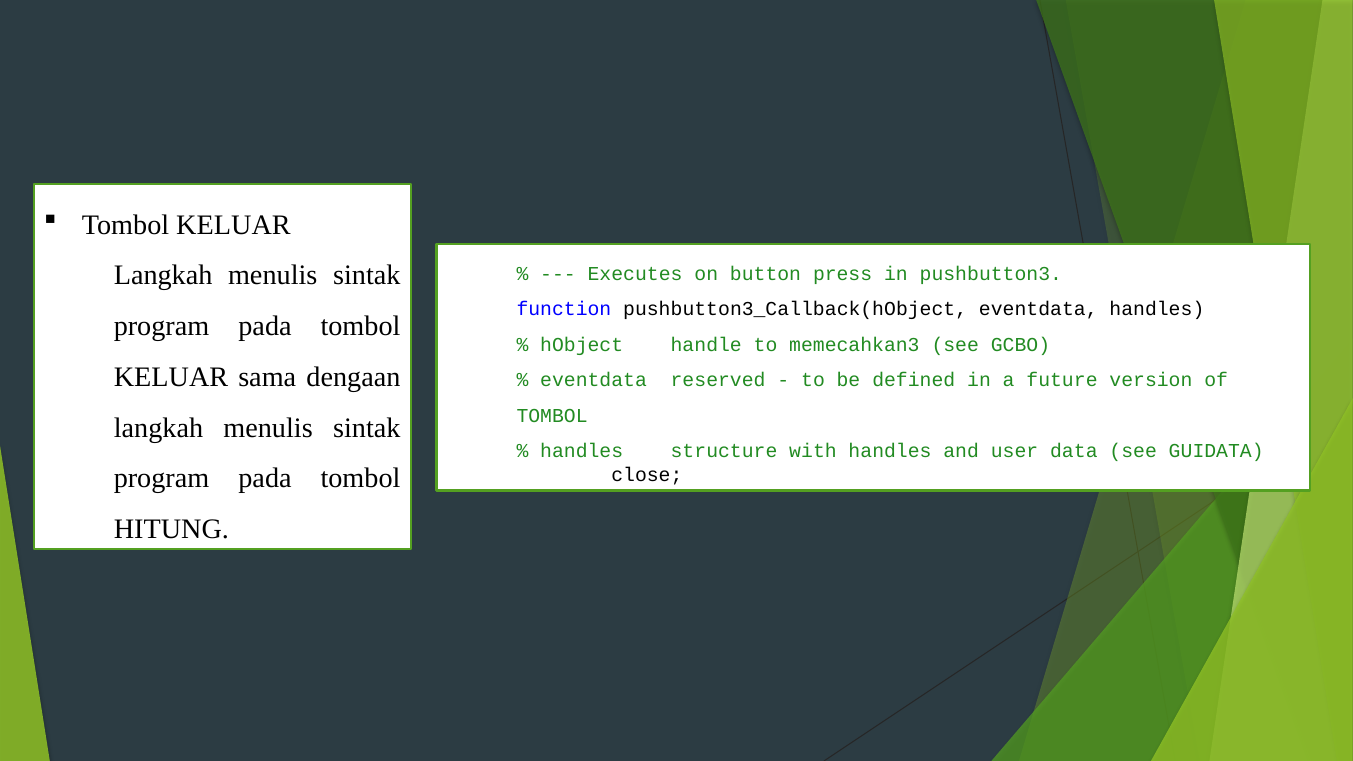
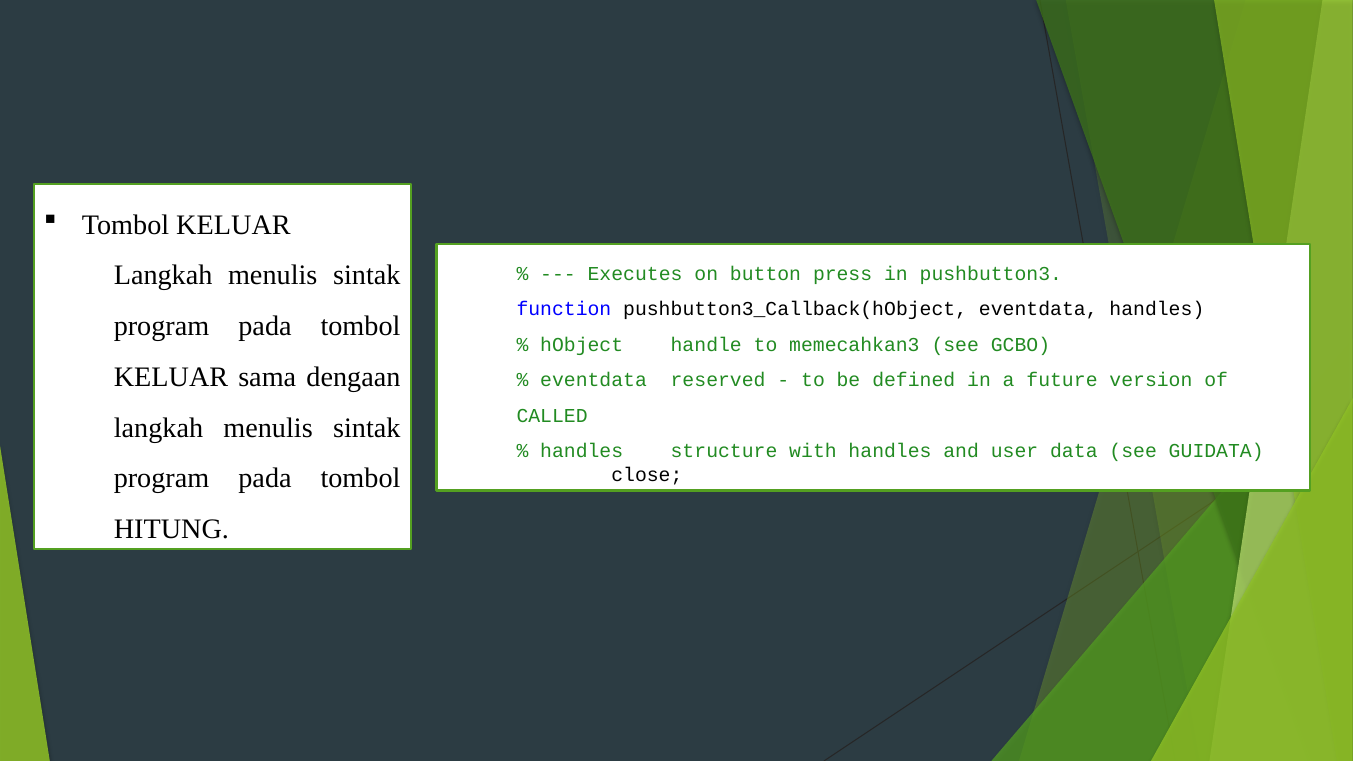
TOMBOL: TOMBOL -> CALLED (552, 416)
